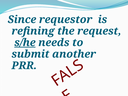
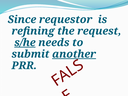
another underline: none -> present (74, 54)
